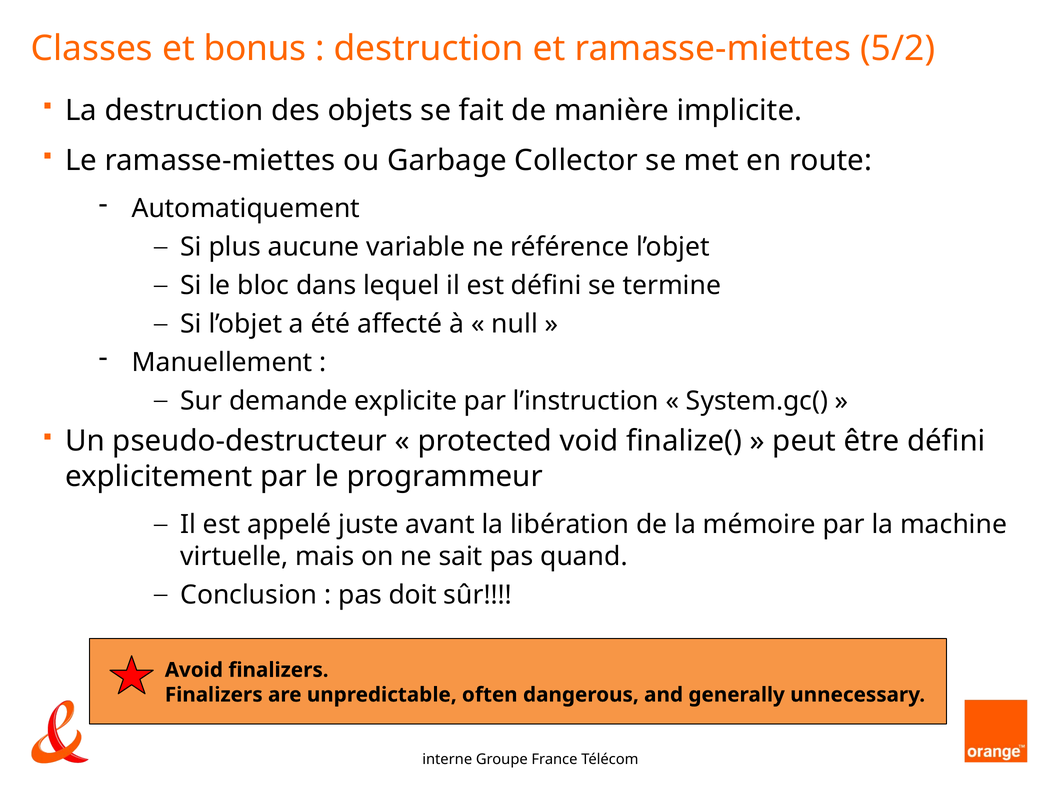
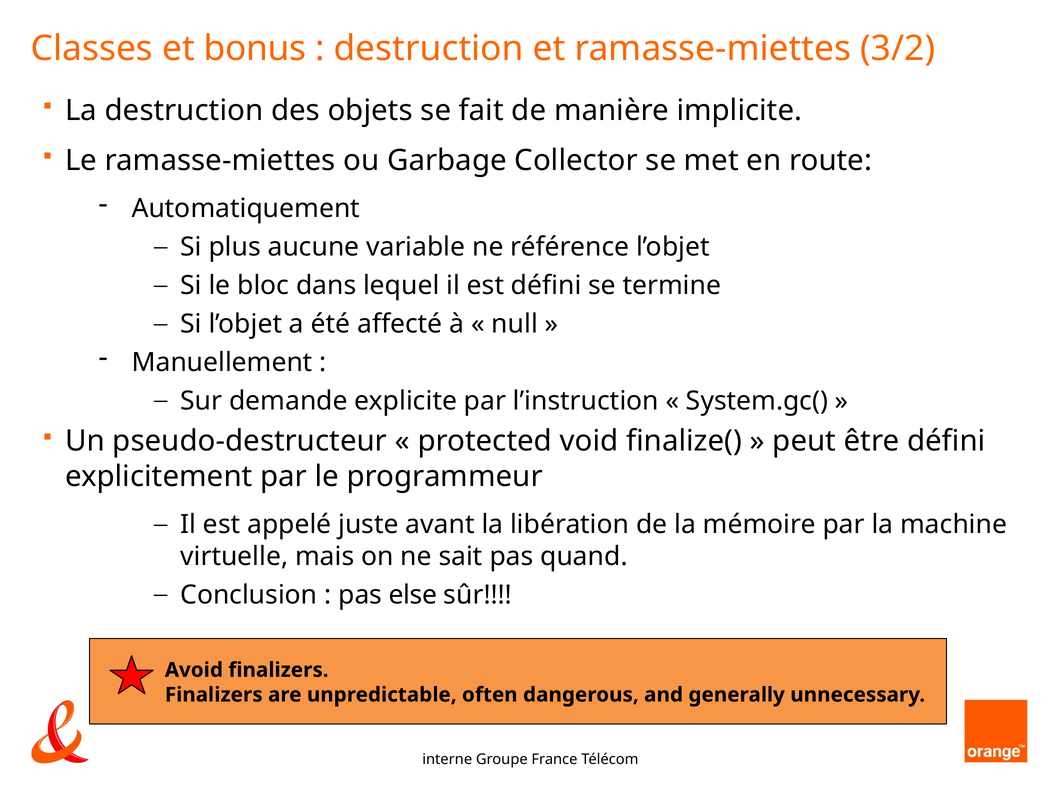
5/2: 5/2 -> 3/2 (898, 48)
doit: doit -> else (413, 595)
